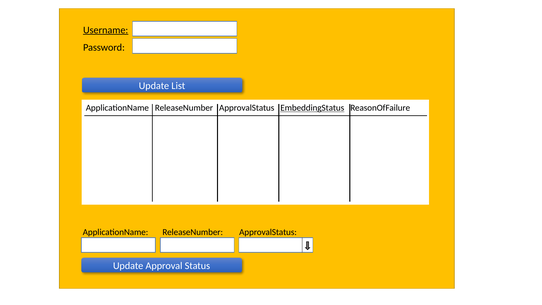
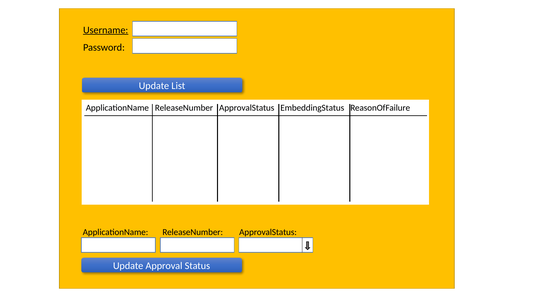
EmbeddingStatus underline: present -> none (312, 108)
